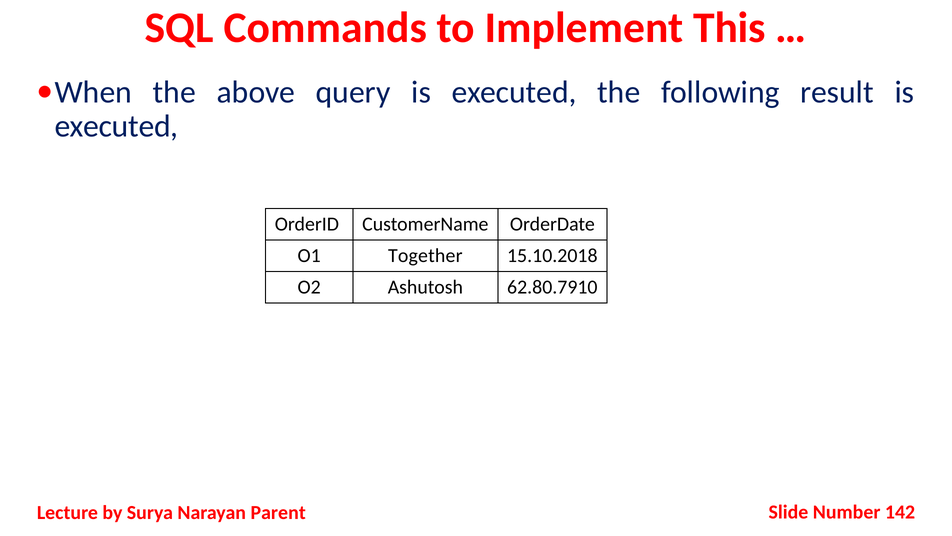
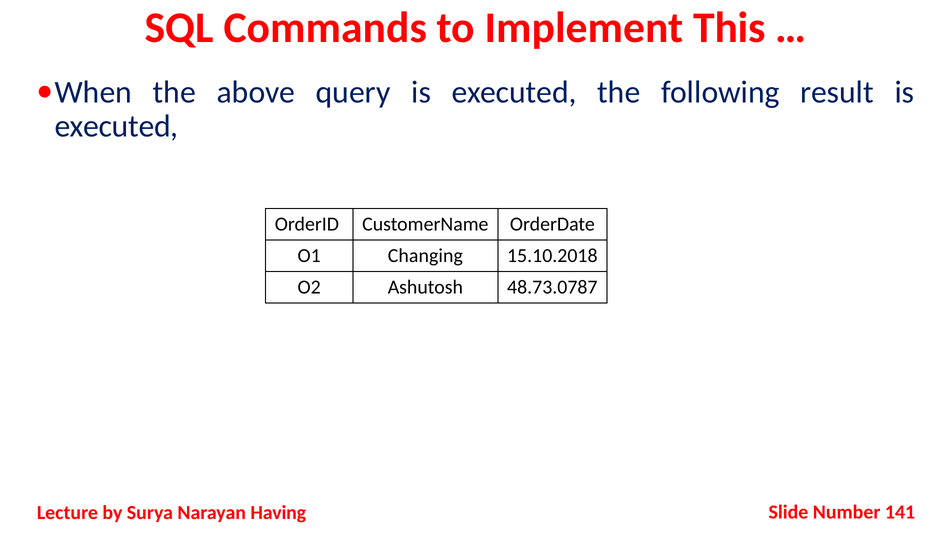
Together: Together -> Changing (425, 256)
62.80.7910: 62.80.7910 -> 48.73.0787 (552, 287)
Parent: Parent -> Having (278, 512)
142: 142 -> 141 (900, 512)
